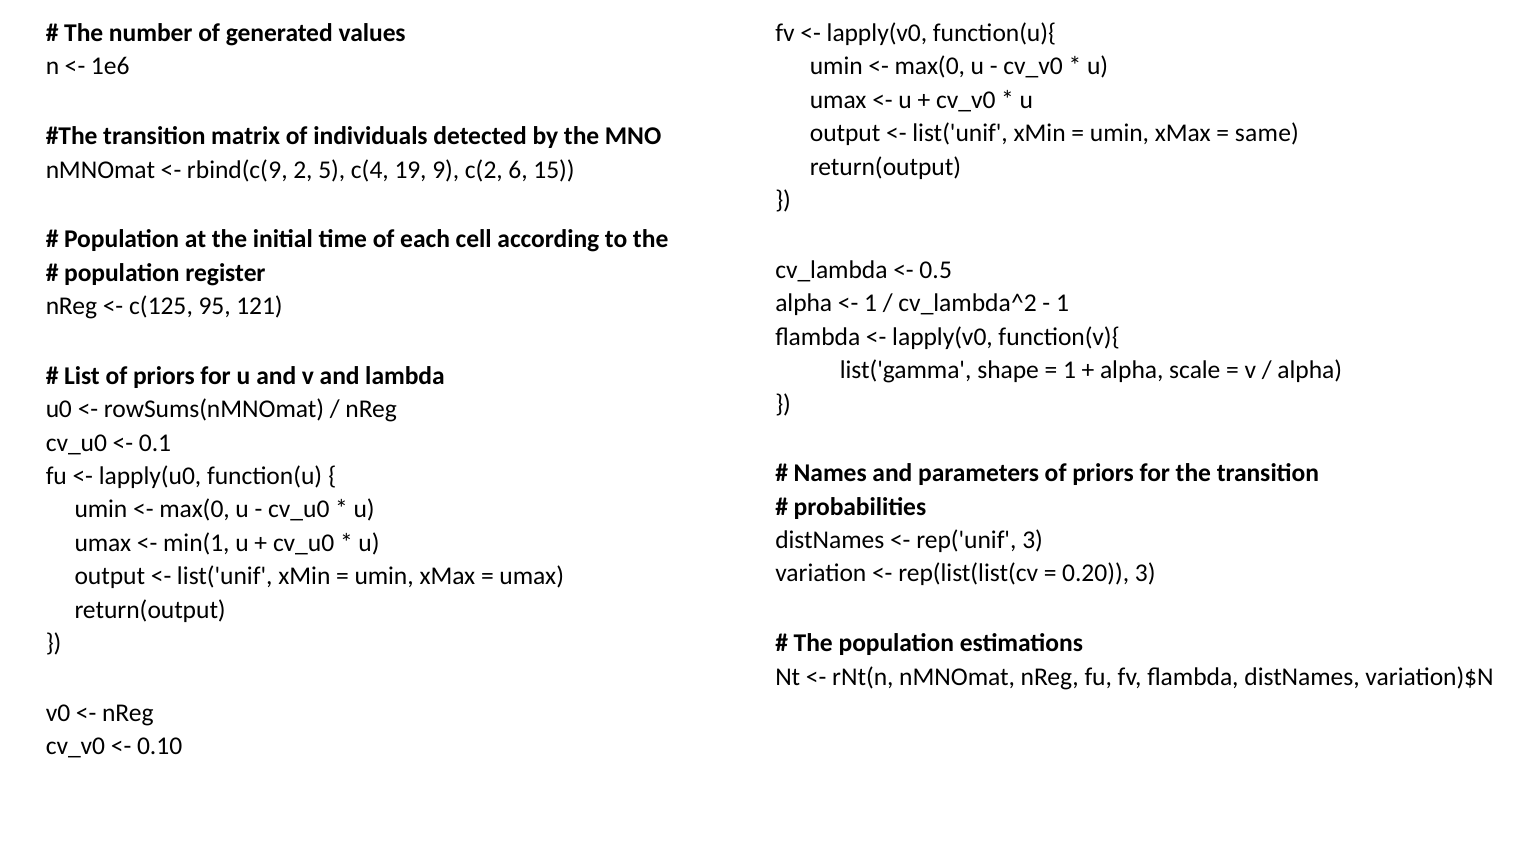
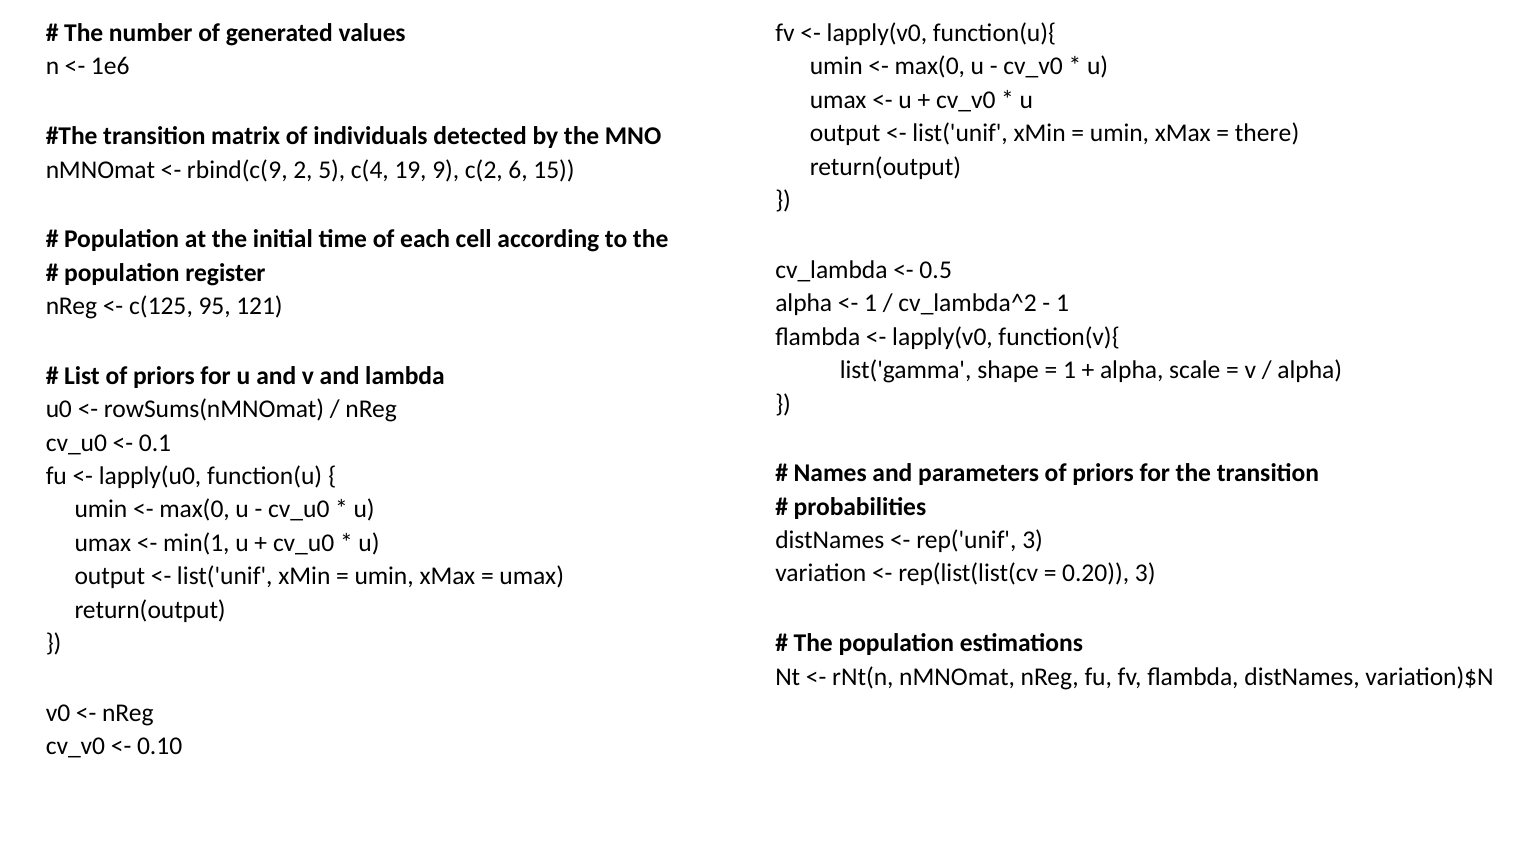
same: same -> there (1267, 133)
